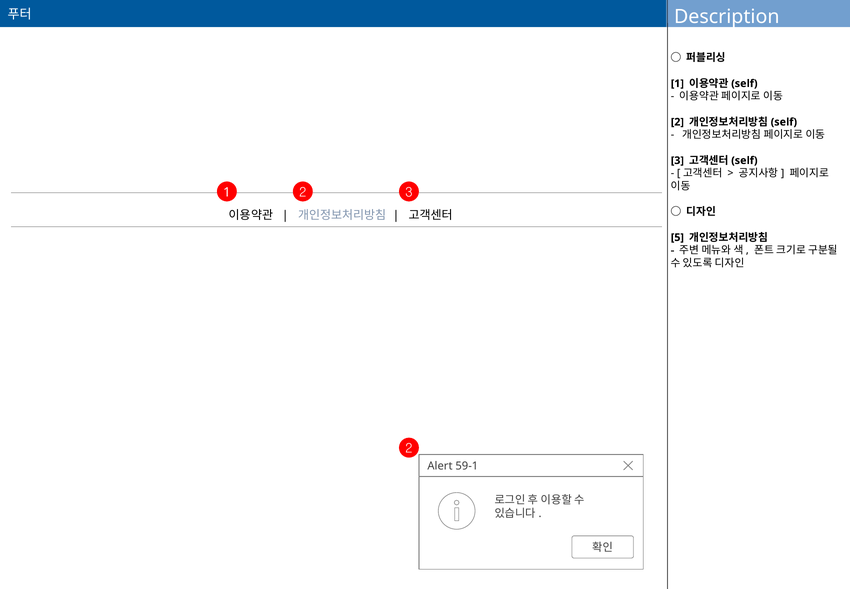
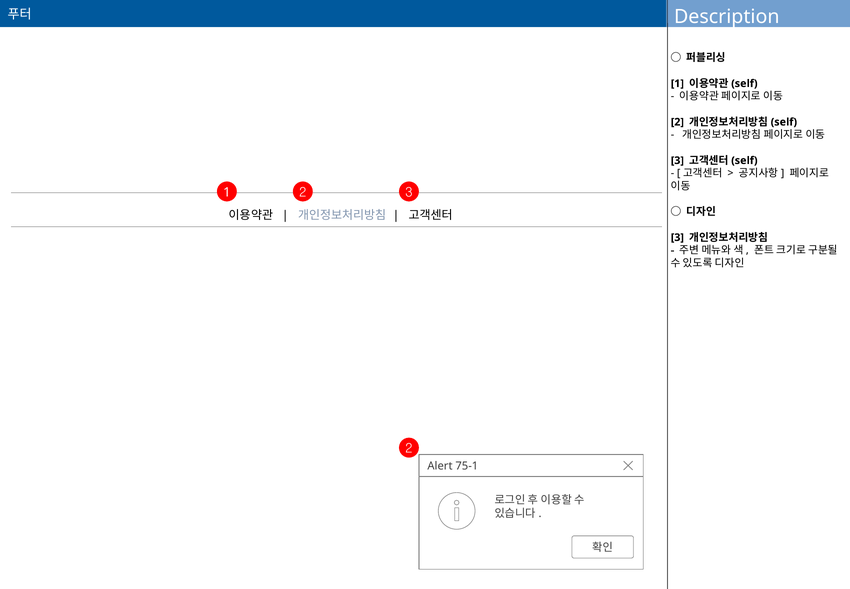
5: 5 -> 3 (677, 237)
59-1: 59-1 -> 75-1 (467, 466)
